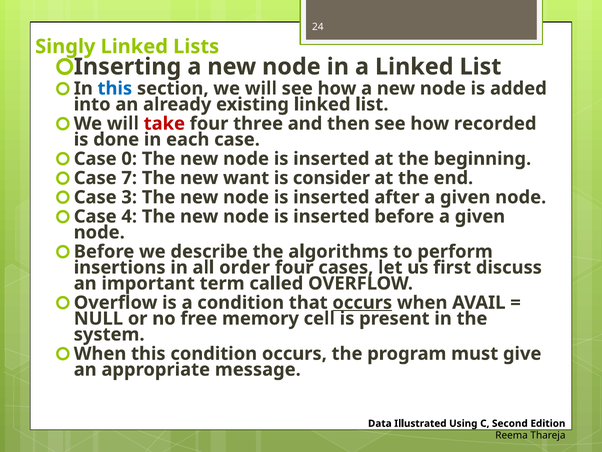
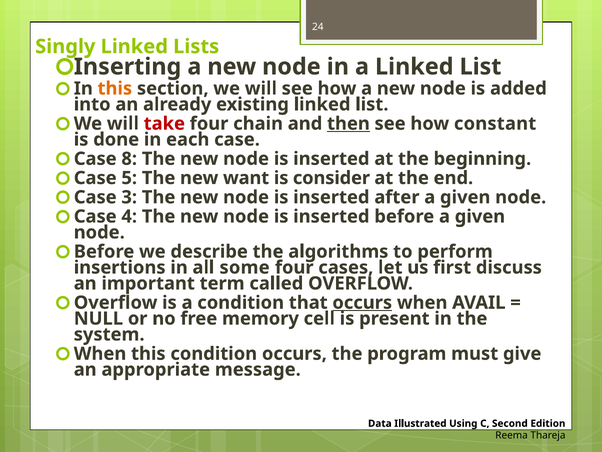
this colour: blue -> orange (115, 88)
three: three -> chain (258, 124)
then underline: none -> present (348, 124)
recorded: recorded -> constant (495, 124)
0: 0 -> 8 (129, 159)
7: 7 -> 5 (129, 178)
order: order -> some (245, 267)
